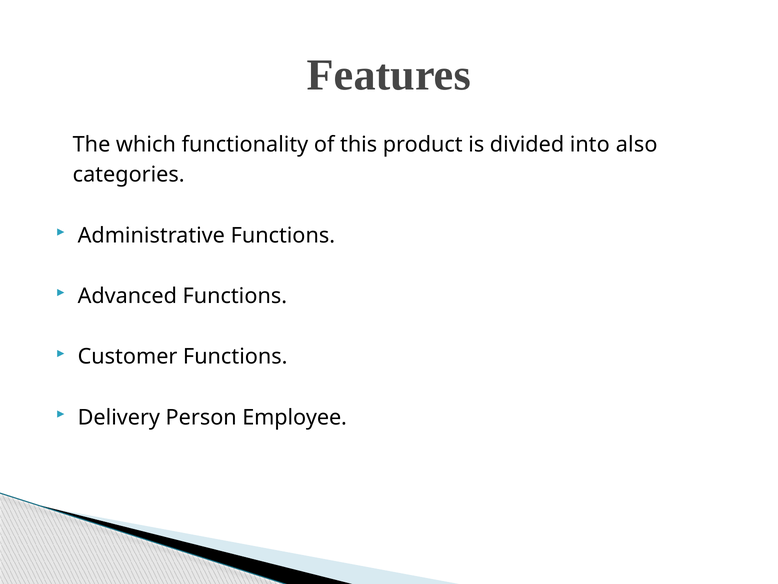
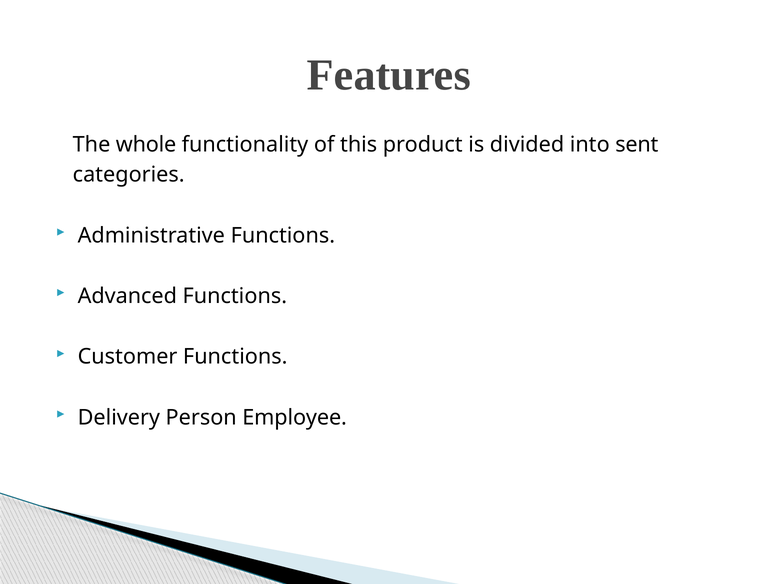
which: which -> whole (146, 144)
also: also -> sent (637, 144)
